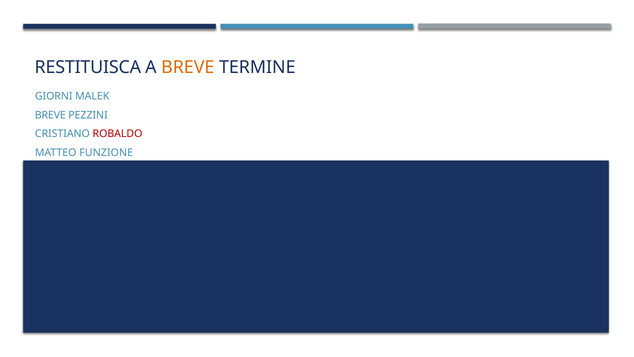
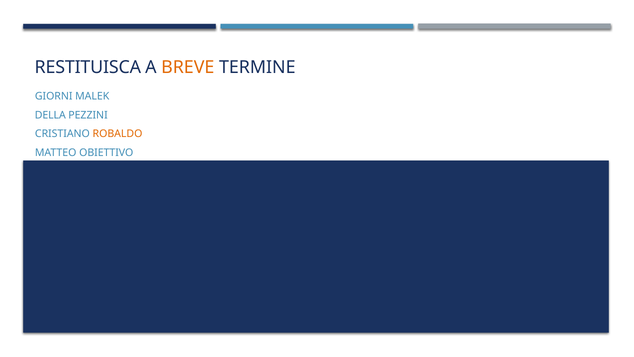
BREVE: BREVE -> DELLA (50, 115)
ROBALDO colour: red -> orange (118, 134)
FUNZIONE: FUNZIONE -> OBIETTIVO (106, 152)
